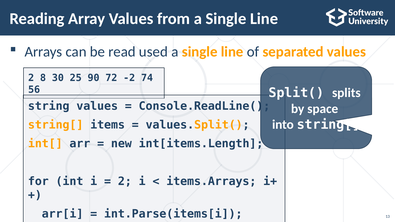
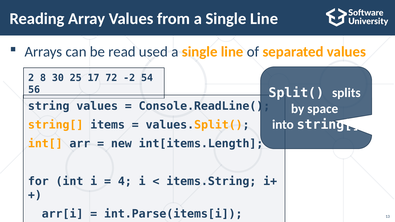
90: 90 -> 17 (94, 78)
74: 74 -> 54 (147, 78)
2: 2 -> 4 (125, 181)
items.Arrays: items.Arrays -> items.String (211, 181)
